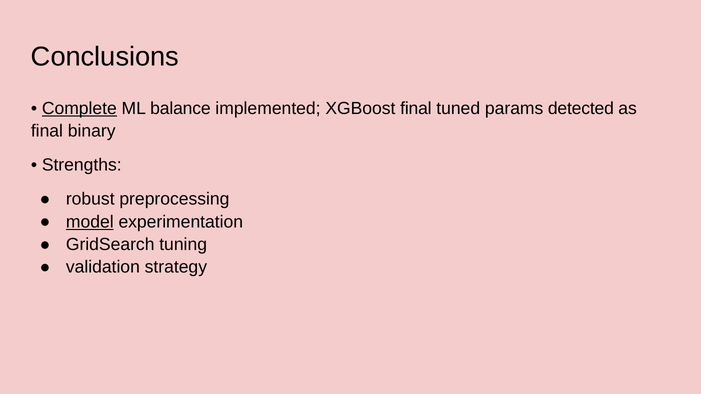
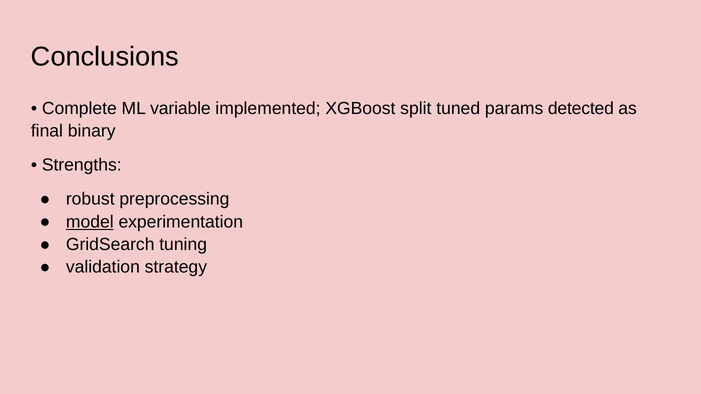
Complete underline: present -> none (79, 108)
balance: balance -> variable (180, 108)
XGBoost final: final -> split (416, 108)
